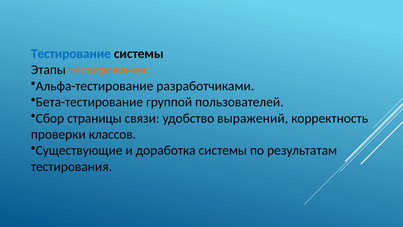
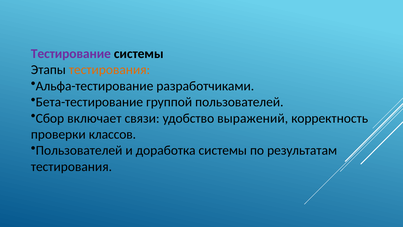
Тестирование colour: blue -> purple (71, 54)
страницы: страницы -> включает (94, 118)
Существующие: Существующие -> Пользователей (79, 150)
